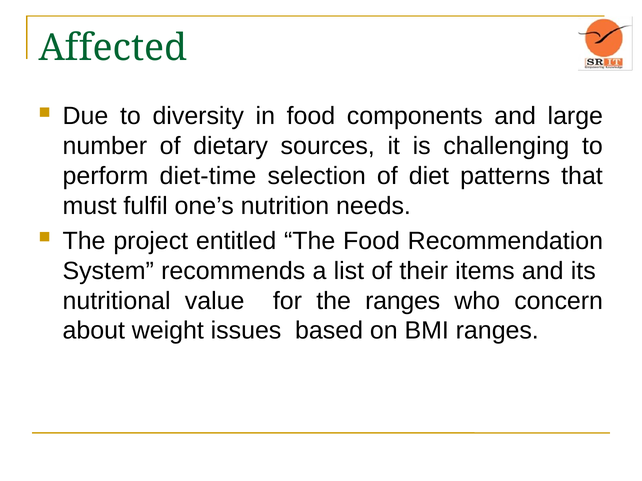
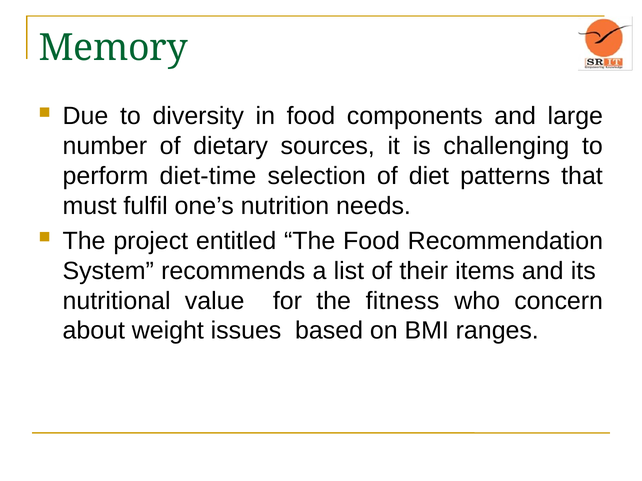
Affected: Affected -> Memory (113, 48)
the ranges: ranges -> fitness (402, 301)
